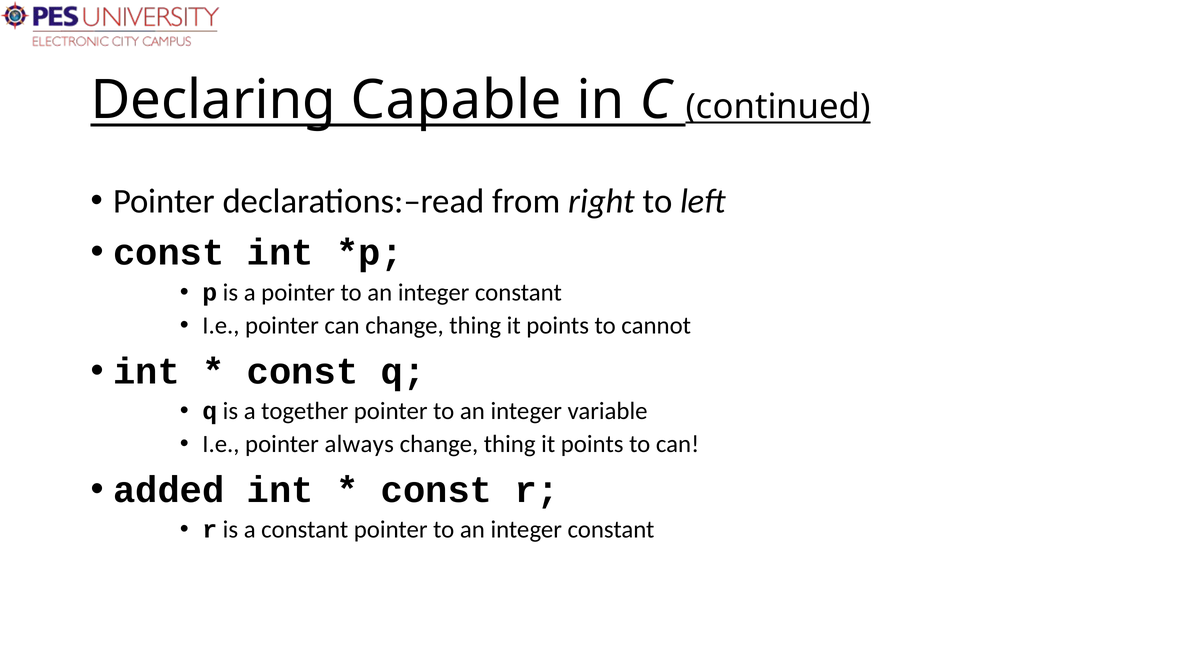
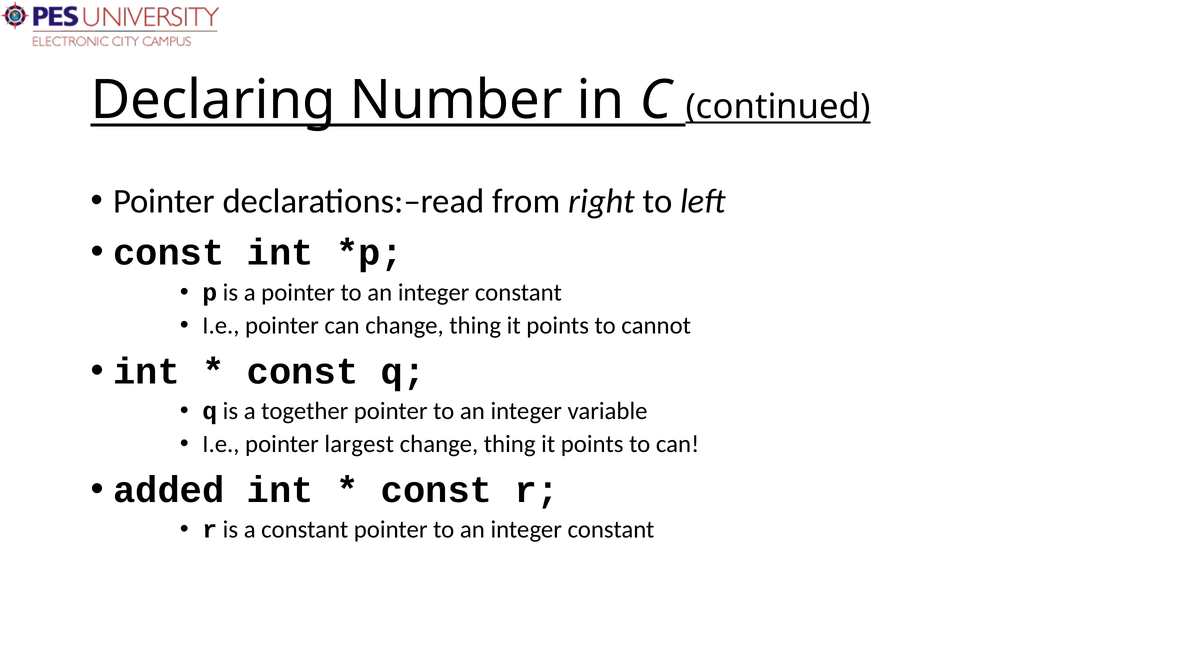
Capable: Capable -> Number (456, 100)
always: always -> largest (359, 444)
